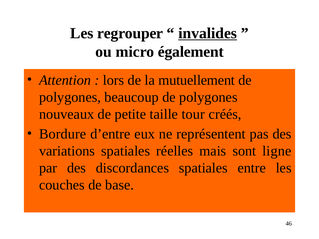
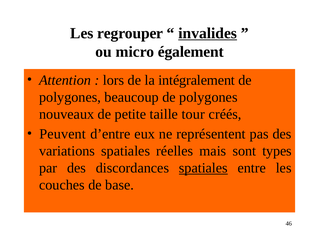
mutuellement: mutuellement -> intégralement (197, 80)
Bordure: Bordure -> Peuvent (63, 134)
ligne: ligne -> types (277, 151)
spatiales underline: none -> present (203, 168)
